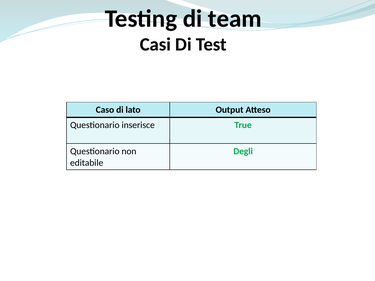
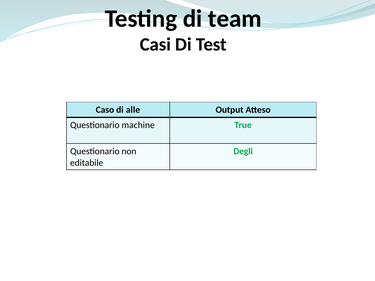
lato: lato -> alle (133, 110)
inserisce: inserisce -> machine (138, 125)
